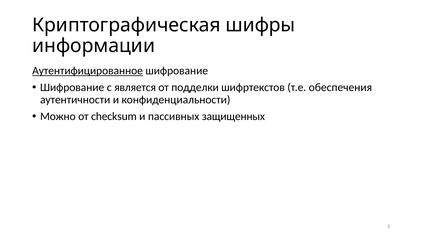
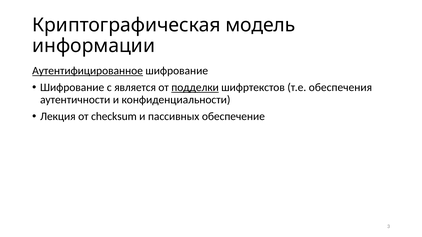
шифры: шифры -> модель (260, 25)
подделки underline: none -> present (195, 88)
Можно: Можно -> Лекция (58, 117)
защищенных: защищенных -> обеспечение (233, 117)
